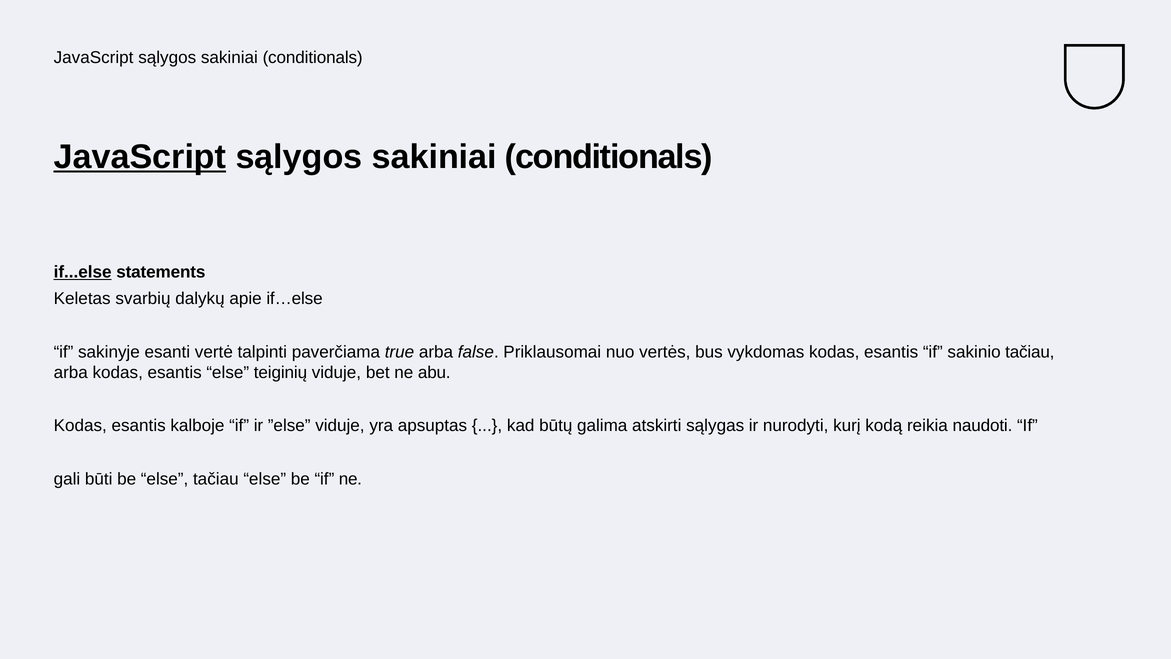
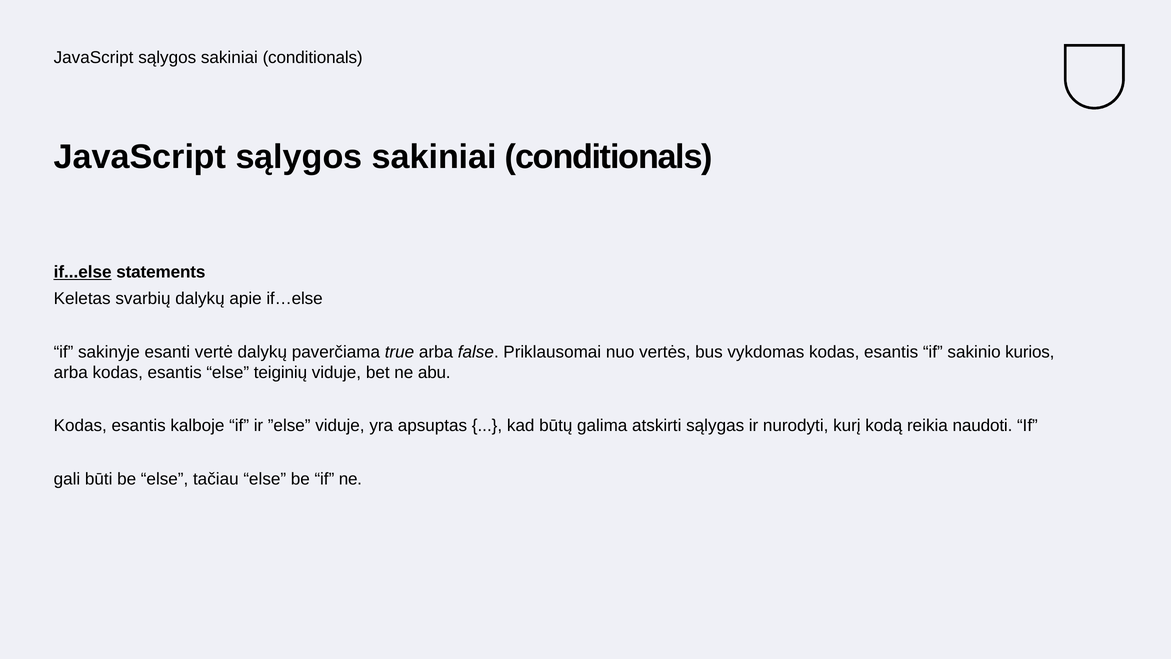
JavaScript underline: present -> none (140, 157)
talpinti: talpinti -> dalykų (262, 352)
sakinio tačiau: tačiau -> kurios (1030, 352)
